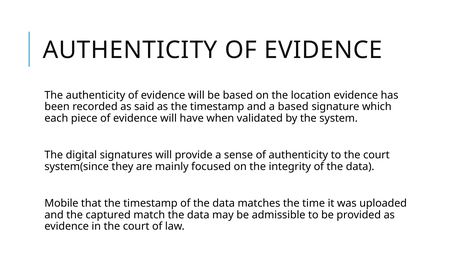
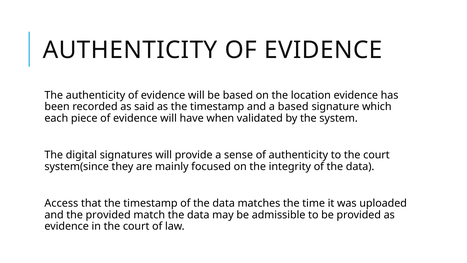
Mobile: Mobile -> Access (61, 203)
the captured: captured -> provided (108, 215)
